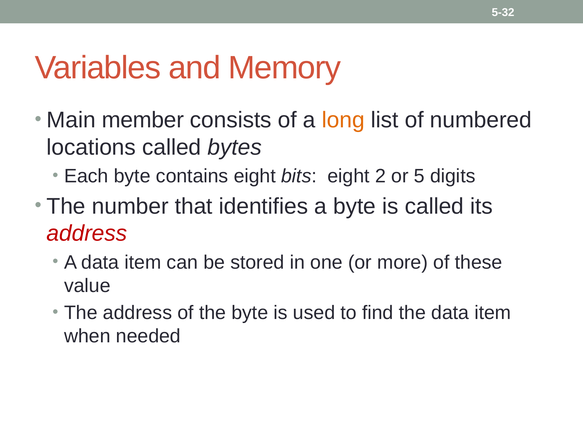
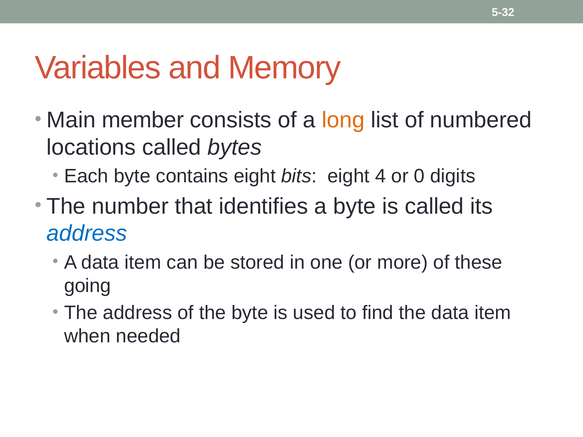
2: 2 -> 4 (380, 176)
5: 5 -> 0 (419, 176)
address colour: red -> blue (87, 234)
value: value -> going (87, 286)
